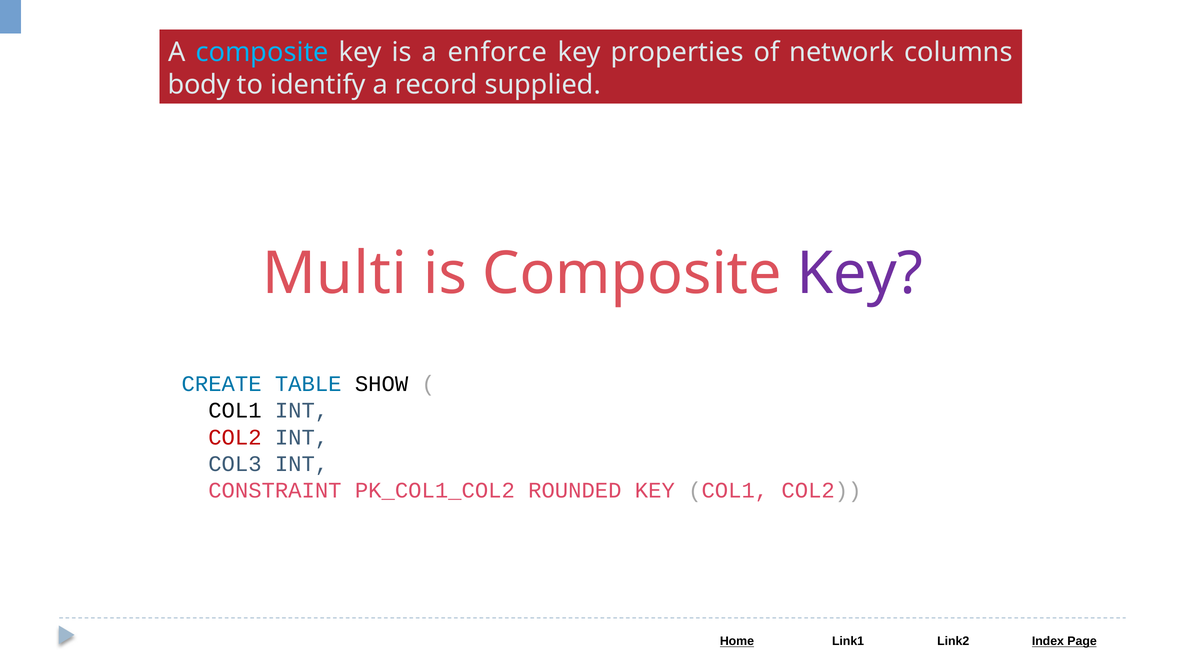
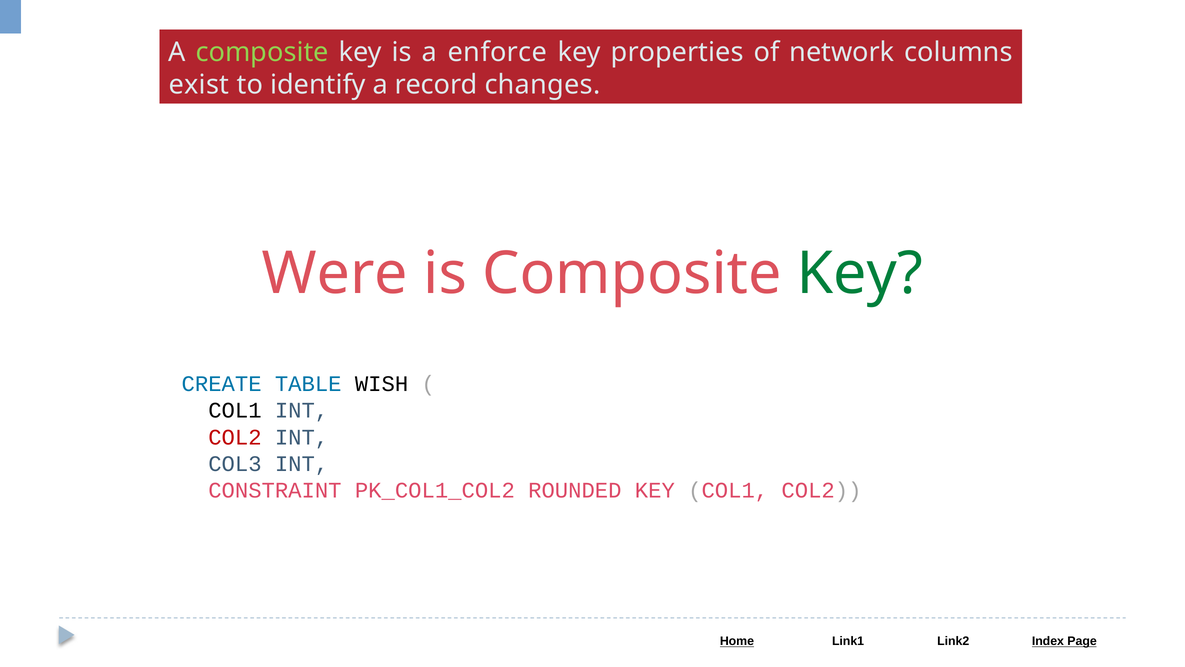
composite colour: light blue -> light green (262, 52)
body: body -> exist (199, 85)
supplied: supplied -> changes (543, 85)
Multi: Multi -> Were (335, 274)
Key colour: purple -> green (860, 274)
SHOW: SHOW -> WISH (382, 384)
